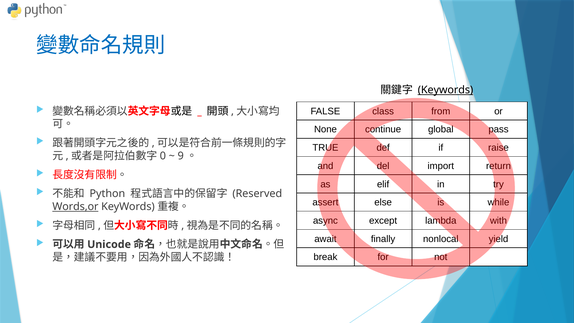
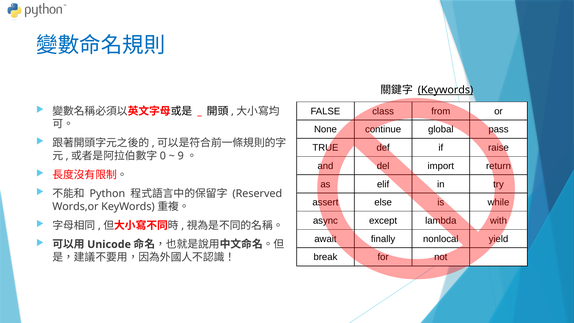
Words,or underline: present -> none (75, 207)
